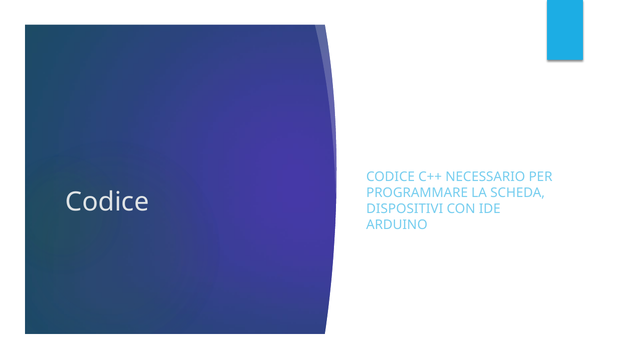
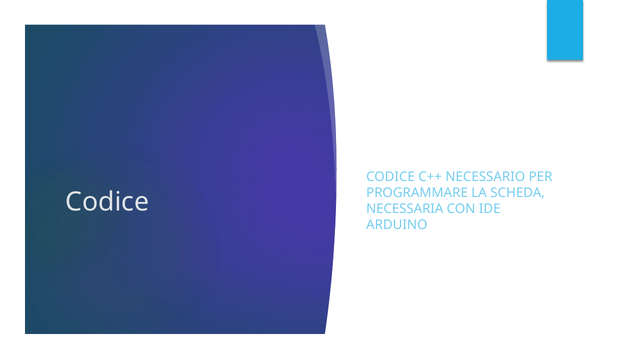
DISPOSITIVI: DISPOSITIVI -> NECESSARIA (405, 209)
